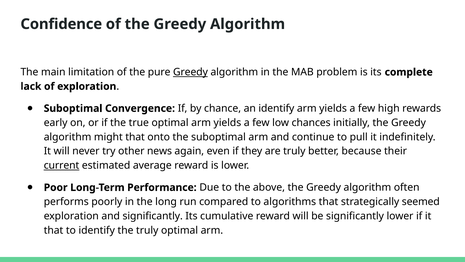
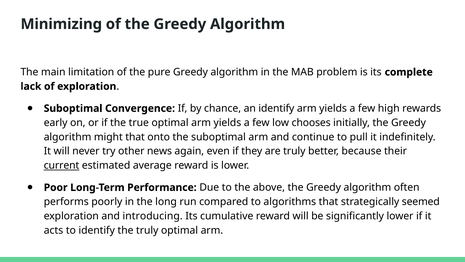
Confidence: Confidence -> Minimizing (61, 24)
Greedy underline: present -> none (190, 72)
chances: chances -> chooses (311, 122)
and significantly: significantly -> introducing (153, 216)
that: that -> acts (53, 230)
